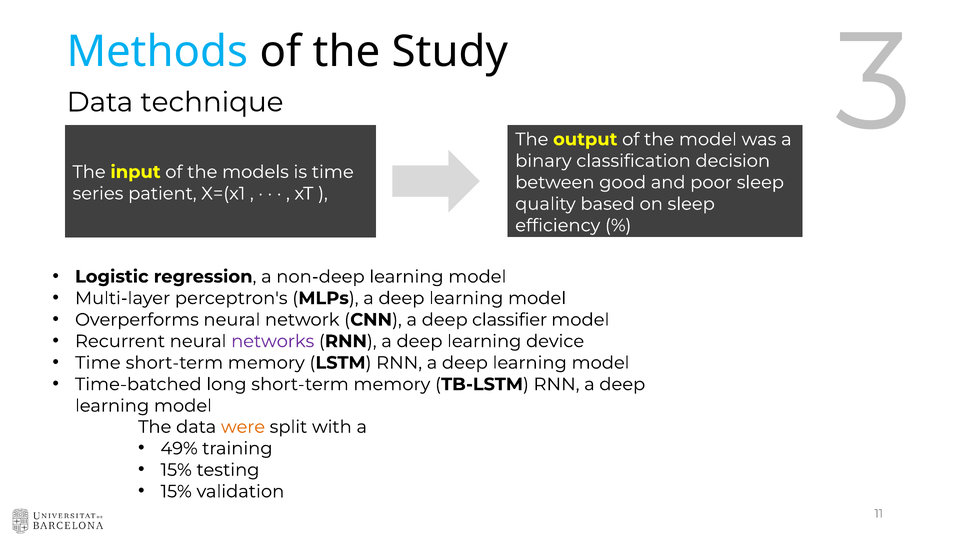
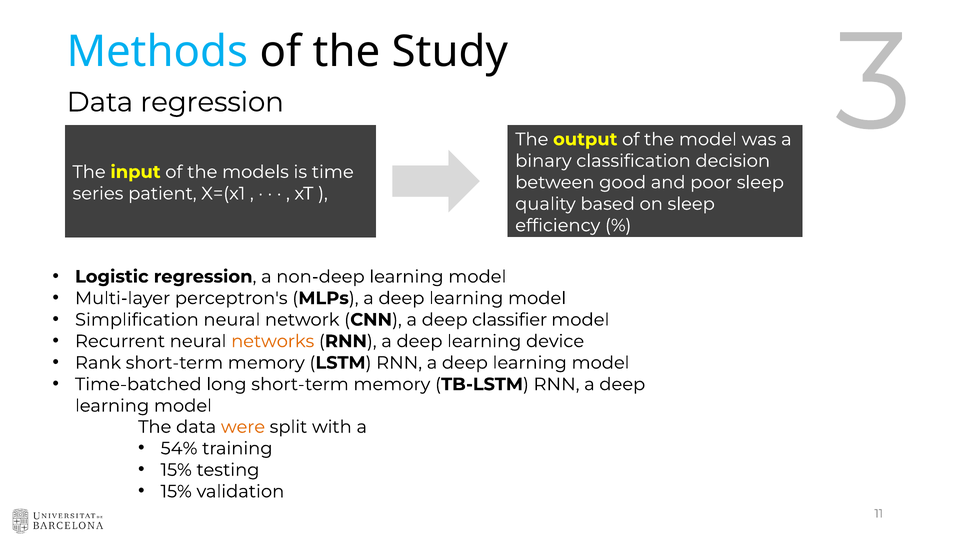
Data technique: technique -> regression (212, 102)
Overperforms: Overperforms -> Simplification (137, 320)
networks colour: purple -> orange (273, 341)
Time: Time -> Rank (98, 363)
49%: 49% -> 54% (179, 448)
